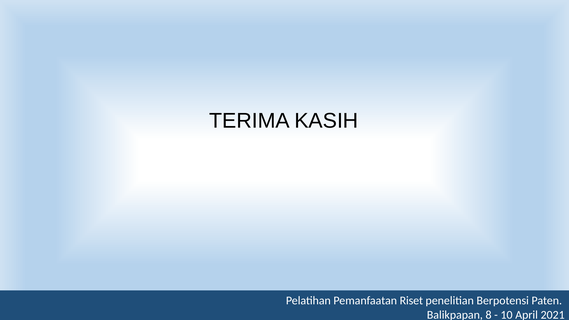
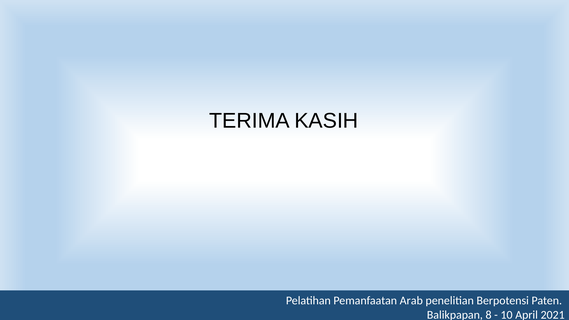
Riset: Riset -> Arab (411, 301)
